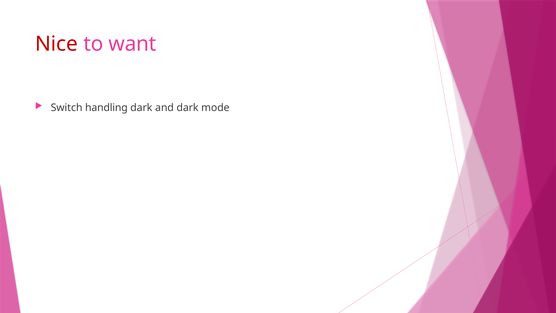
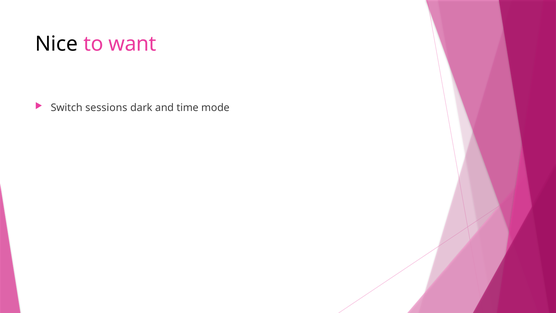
Nice colour: red -> black (57, 44)
handling: handling -> sessions (106, 108)
and dark: dark -> time (188, 108)
